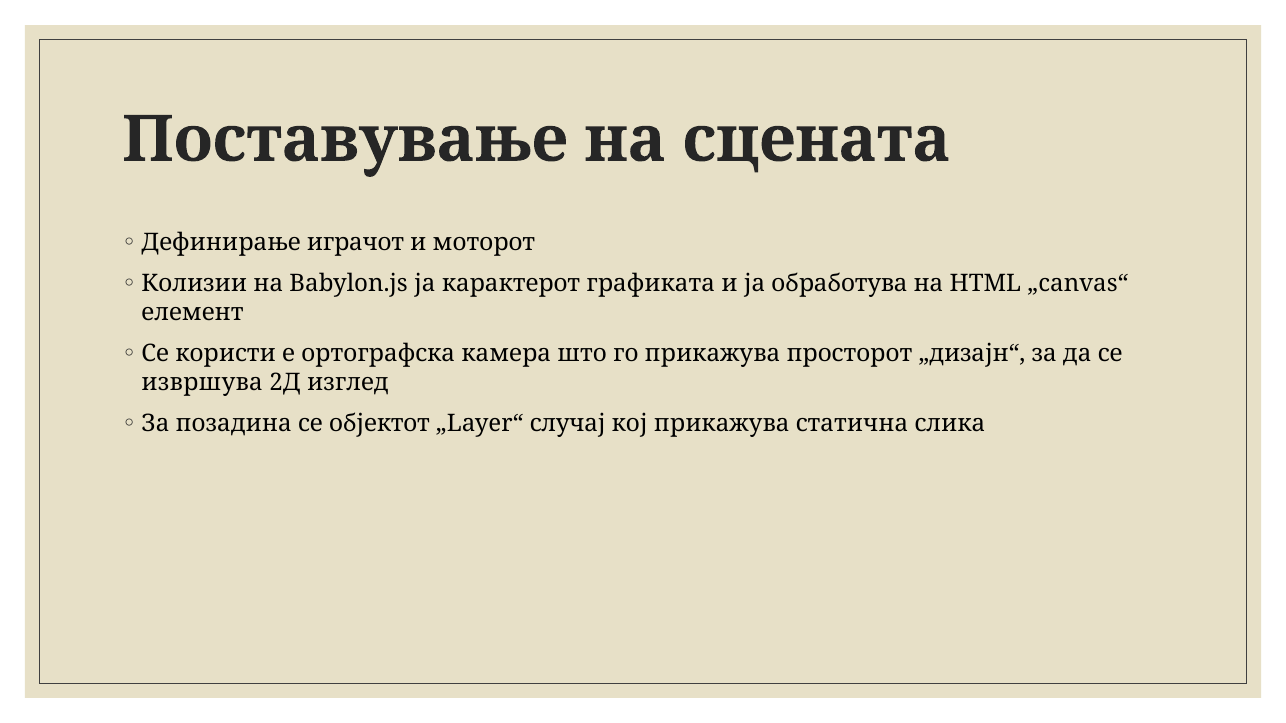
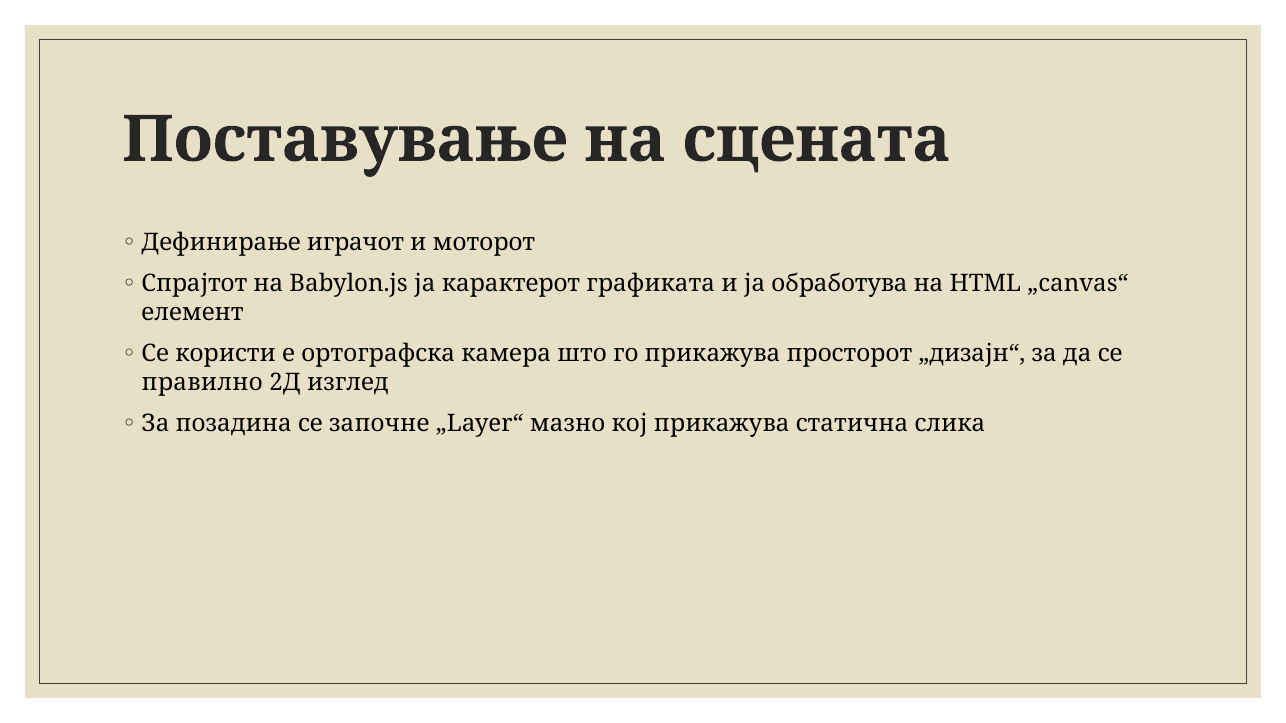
Колизии: Колизии -> Спрајтот (194, 284)
извршува: извршува -> правилно (202, 383)
објектот: објектот -> започне (379, 424)
случај: случај -> мазно (568, 424)
